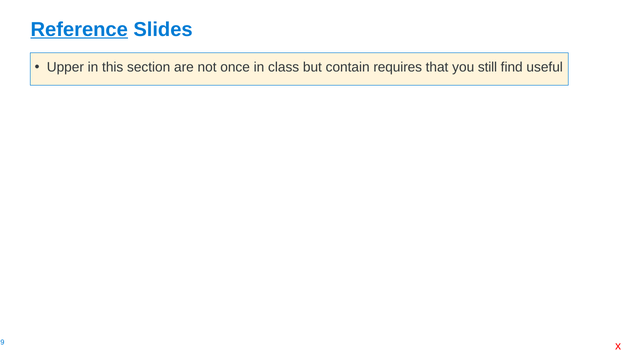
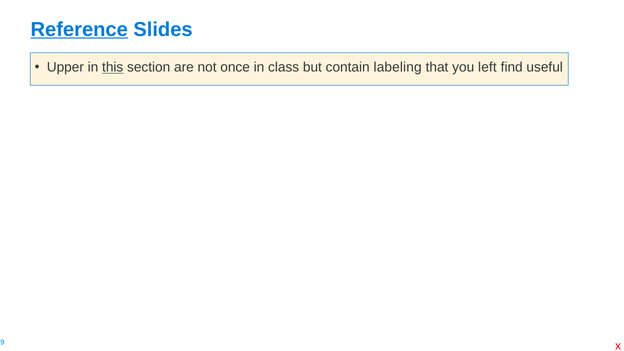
this underline: none -> present (113, 67)
requires: requires -> labeling (398, 67)
still: still -> left (487, 67)
